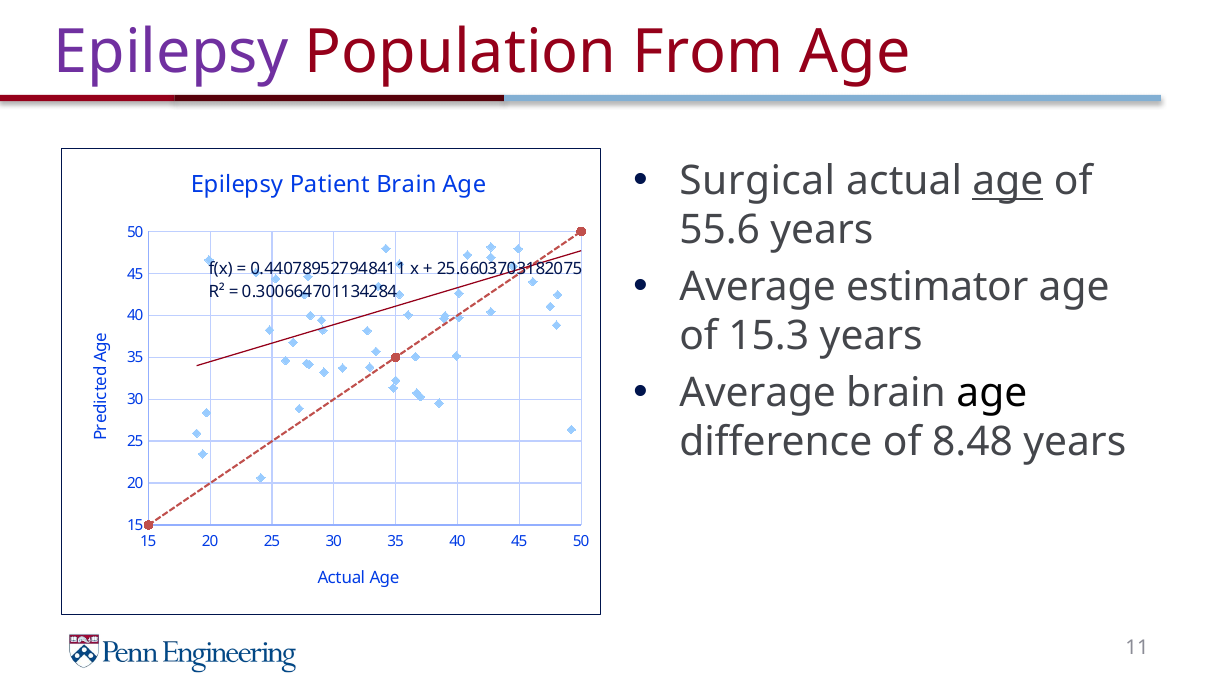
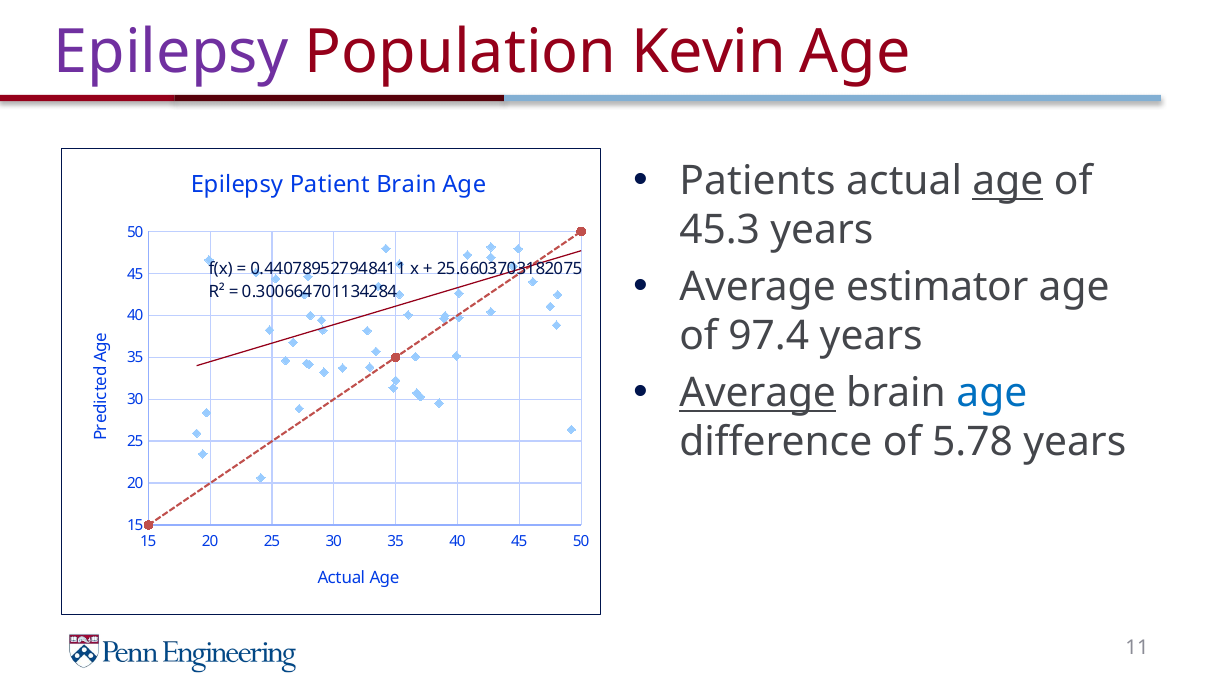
From: From -> Kevin (709, 53)
Surgical: Surgical -> Patients (757, 181)
55.6: 55.6 -> 45.3 (720, 230)
15.3: 15.3 -> 97.4 (769, 336)
Average underline: none -> present (758, 393)
age colour: black -> blue (992, 393)
8.48: 8.48 -> 5.78 (972, 442)
